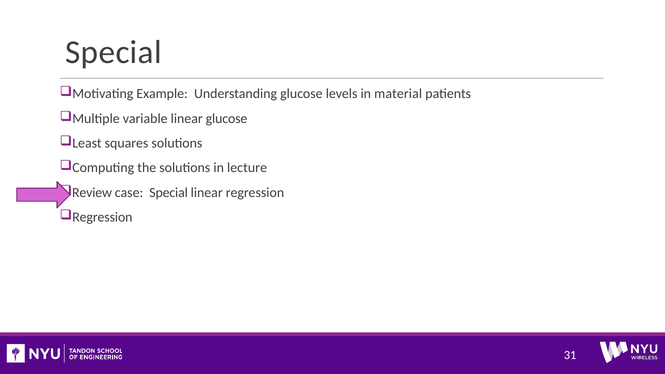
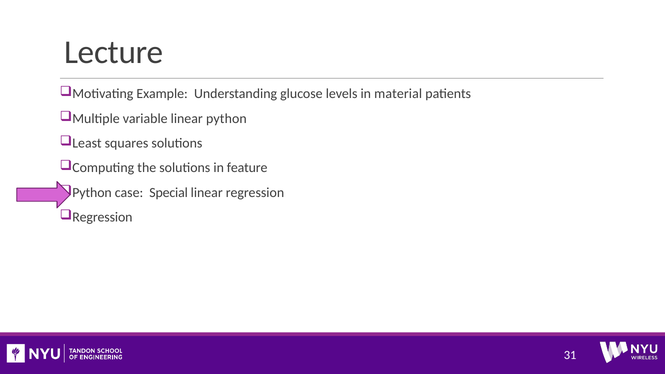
Special: Special -> Lecture (114, 52)
linear glucose: glucose -> python (226, 119)
lecture: lecture -> feature (247, 168)
Review: Review -> Python (92, 193)
